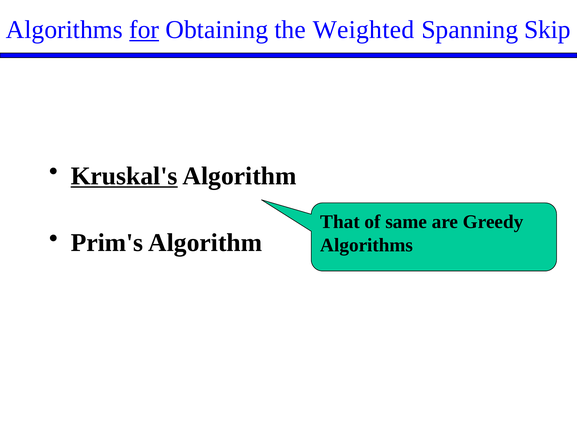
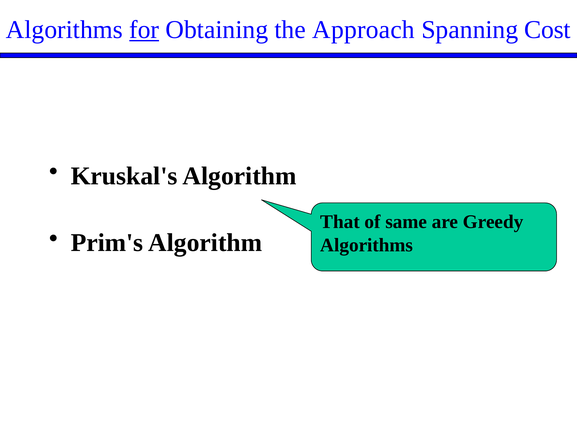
Weighted: Weighted -> Approach (364, 30)
Skip: Skip -> Cost (547, 30)
Kruskal's underline: present -> none (124, 176)
